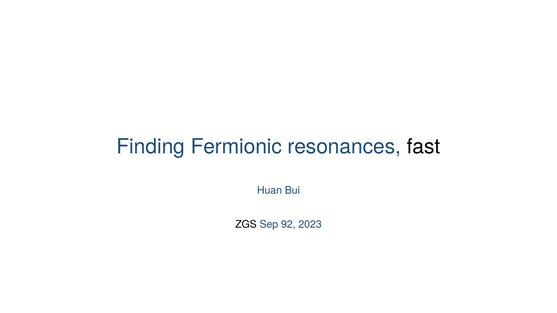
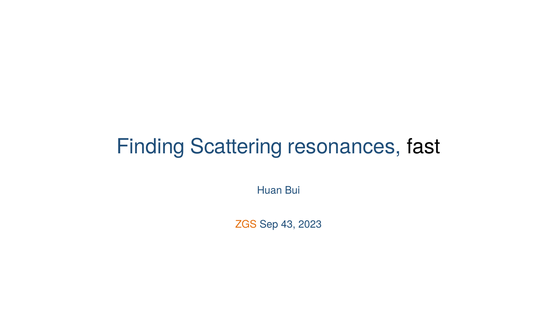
Fermionic: Fermionic -> Scattering (236, 147)
ZGS colour: black -> orange (246, 225)
92: 92 -> 43 (288, 225)
